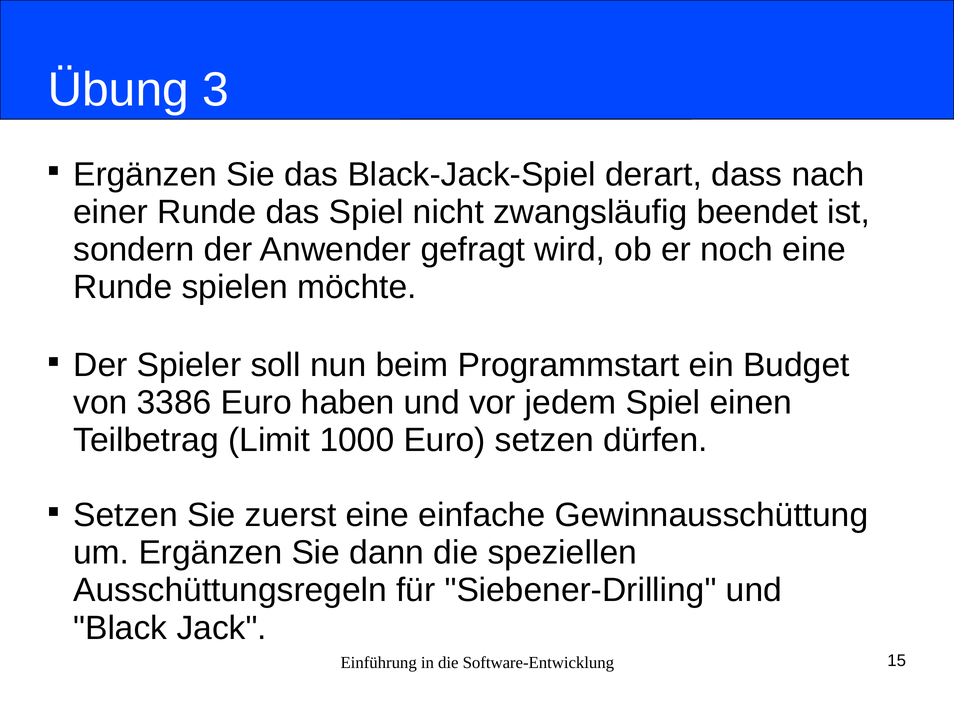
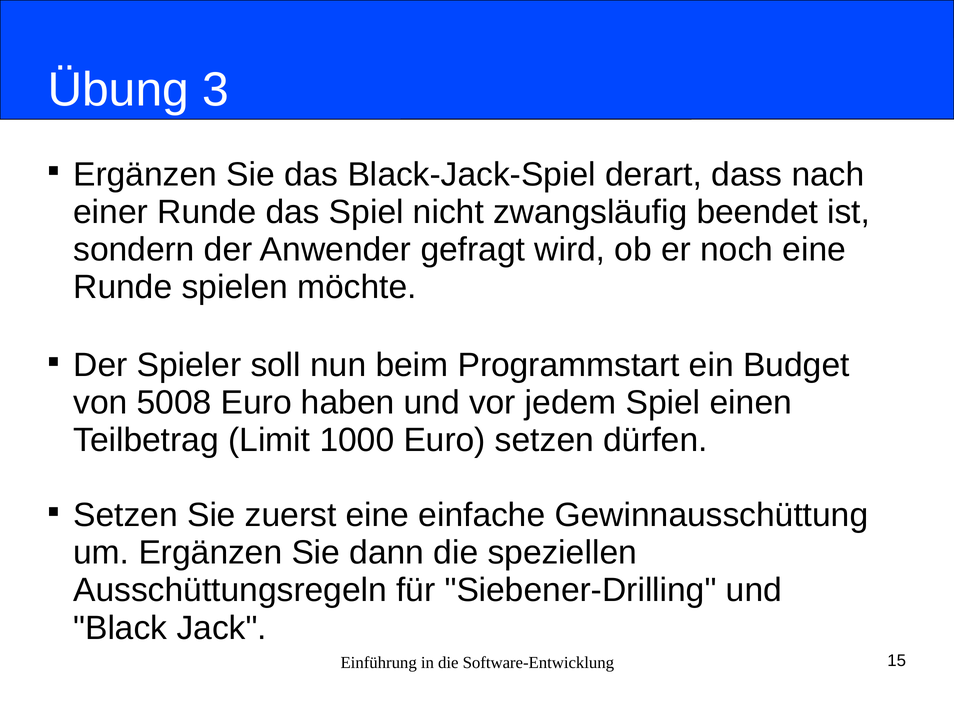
3386: 3386 -> 5008 (174, 403)
